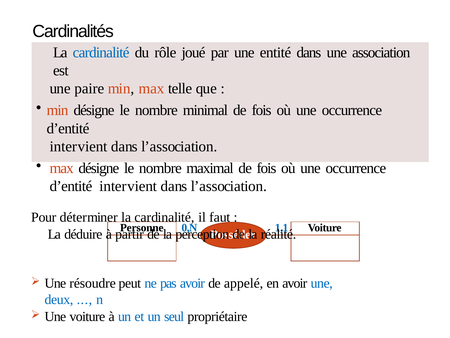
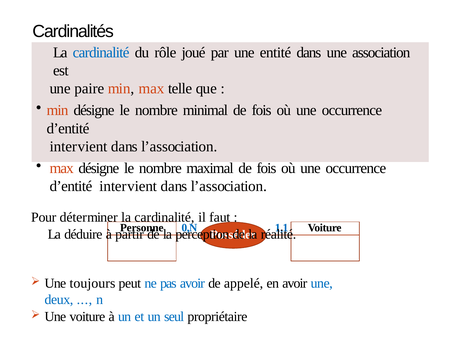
résoudre: résoudre -> toujours (92, 283)
